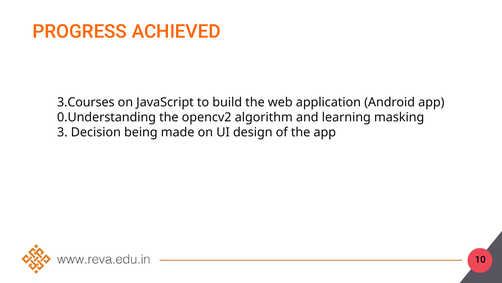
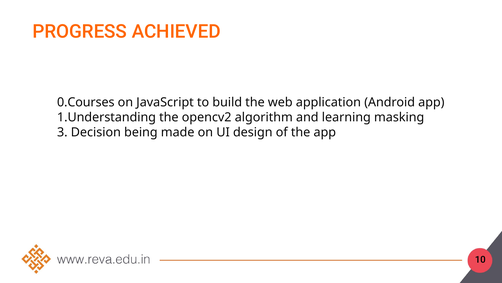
3.Courses: 3.Courses -> 0.Courses (86, 102)
0.Understanding: 0.Understanding -> 1.Understanding (106, 117)
